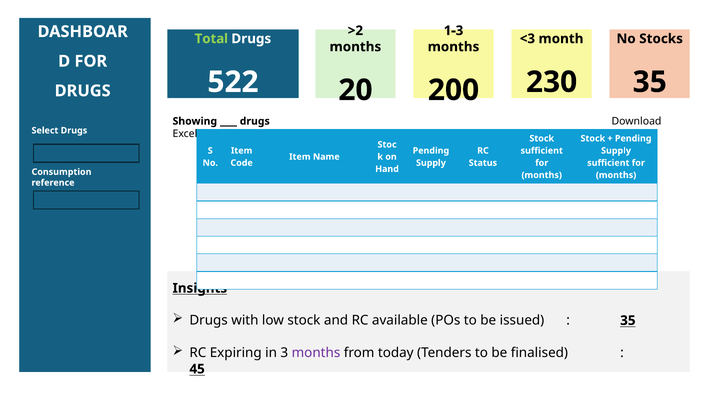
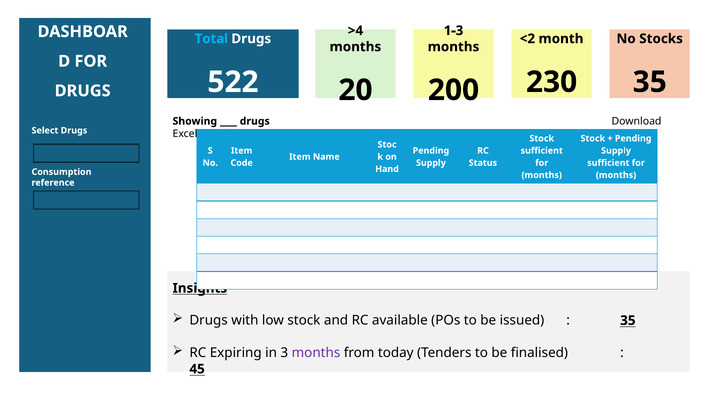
>2: >2 -> >4 (355, 31)
Total colour: light green -> light blue (211, 39)
<3: <3 -> <2 (527, 39)
